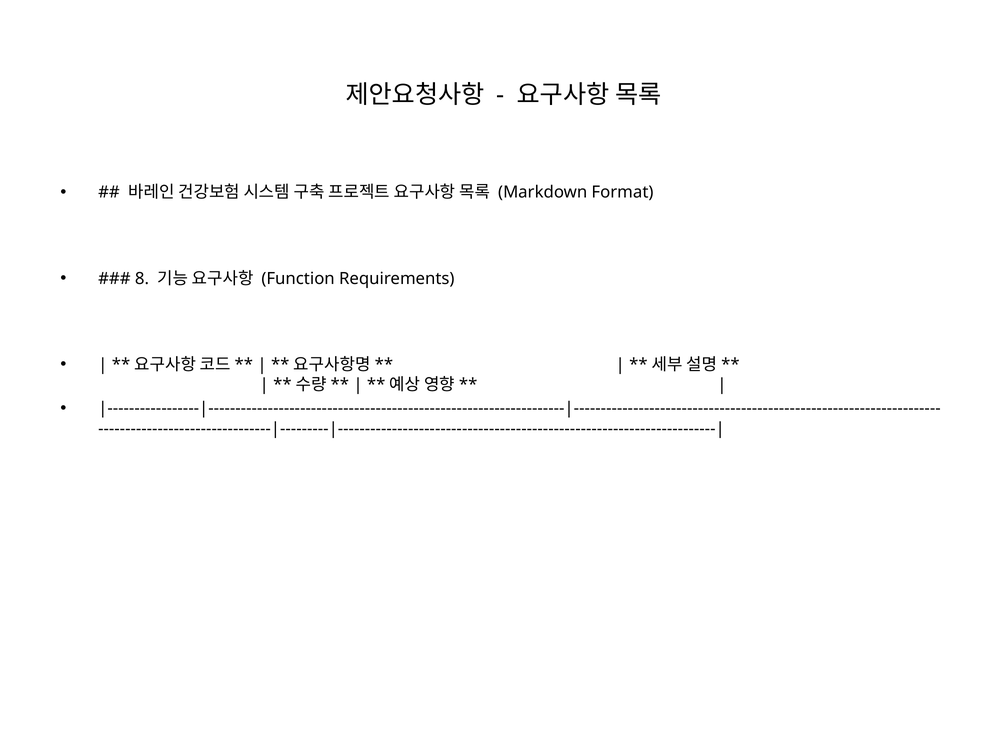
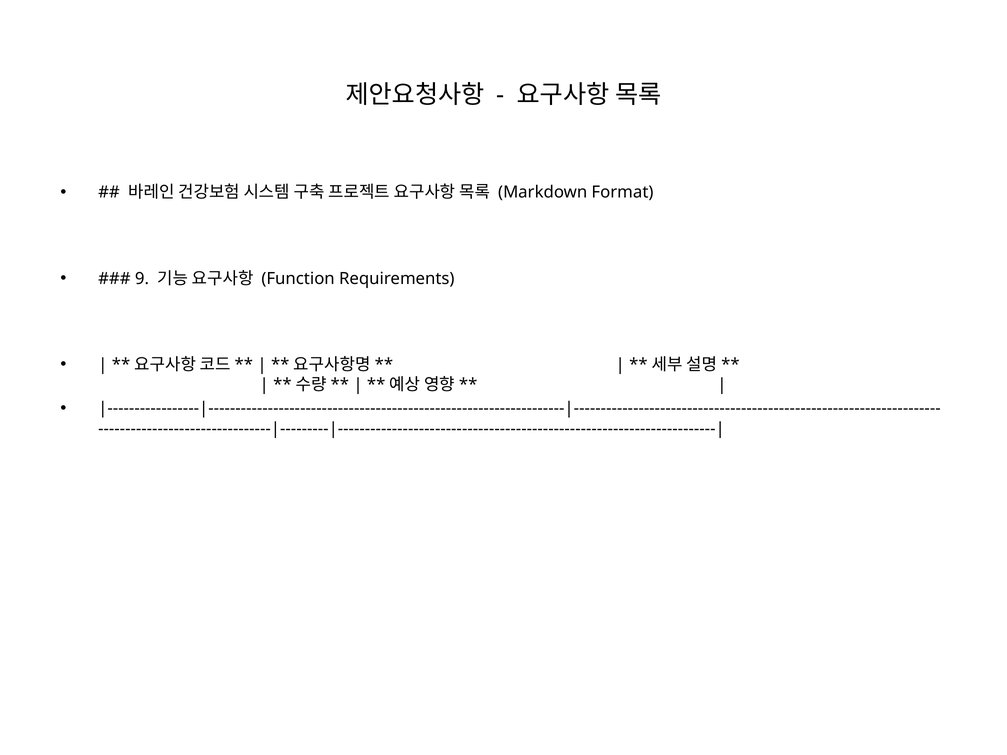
8: 8 -> 9 (142, 279)
